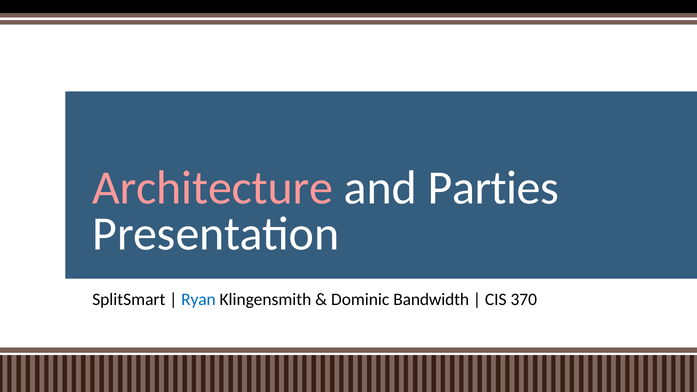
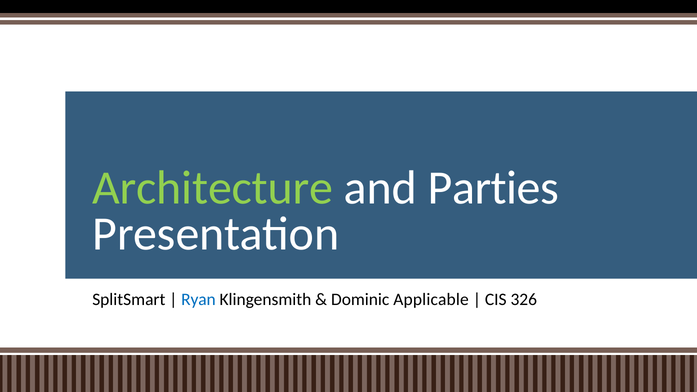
Architecture colour: pink -> light green (213, 188)
Bandwidth: Bandwidth -> Applicable (431, 300)
370: 370 -> 326 (524, 300)
